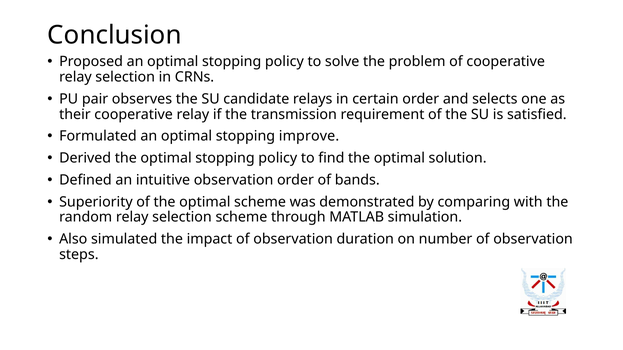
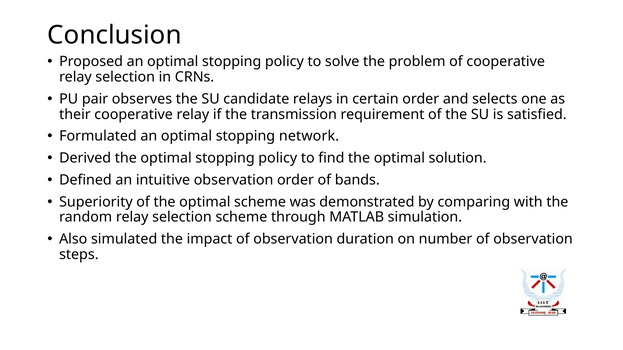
improve: improve -> network (309, 136)
